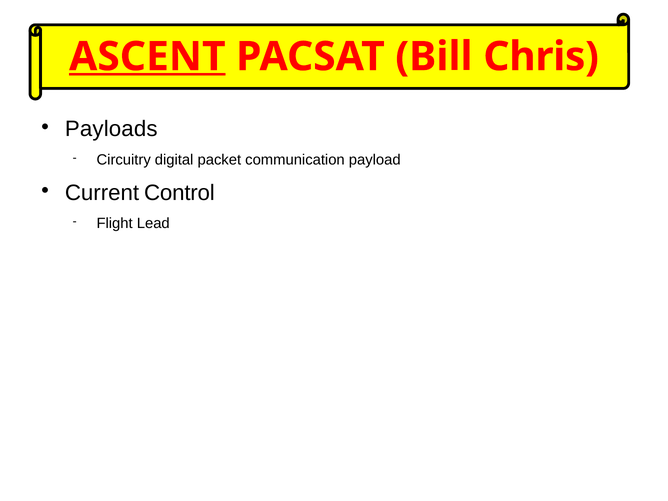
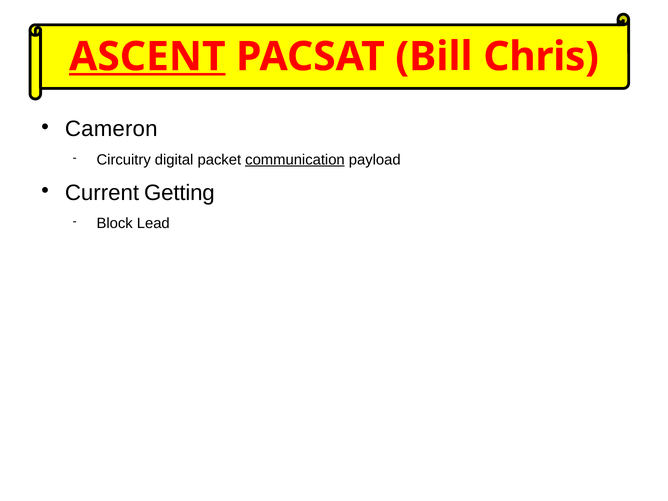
Payloads: Payloads -> Cameron (111, 129)
communication underline: none -> present (295, 160)
Control: Control -> Getting (179, 193)
Flight: Flight -> Block (115, 223)
